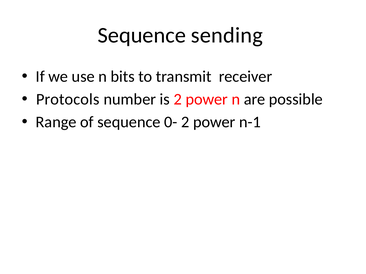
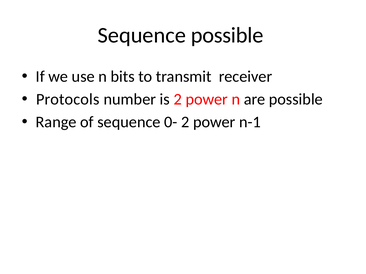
Sequence sending: sending -> possible (227, 35)
